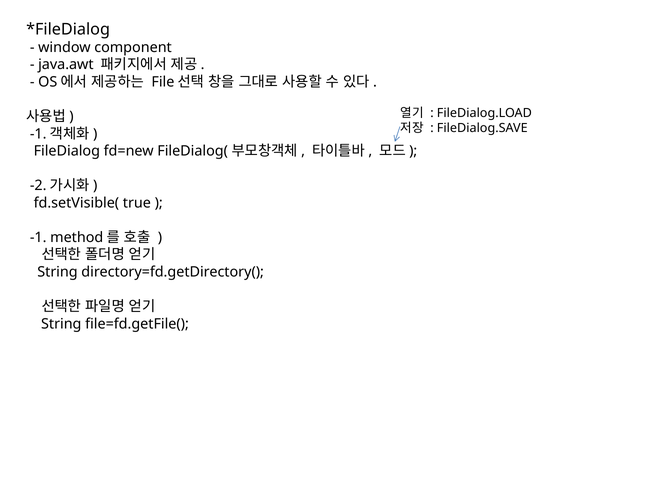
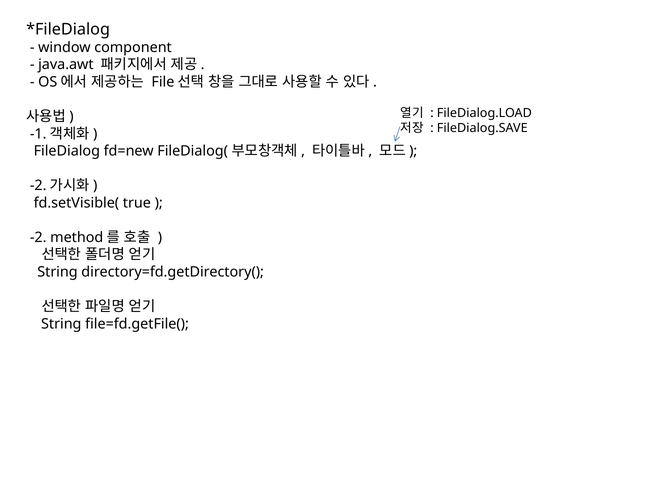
-1: -1 -> -2 (38, 237)
